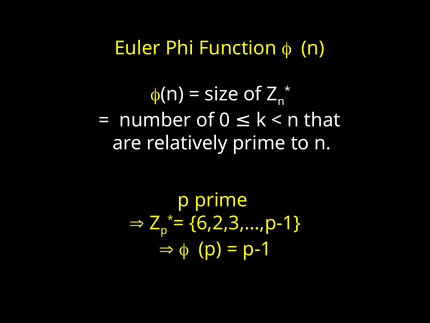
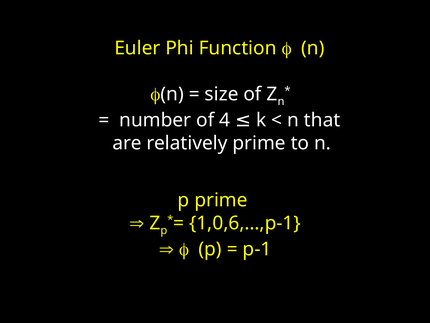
0: 0 -> 4 (225, 120)
6,2,3,…,p-1: 6,2,3,…,p-1 -> 1,0,6,…,p-1 (245, 223)
